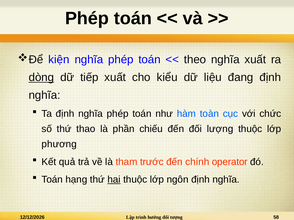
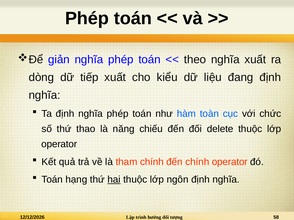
kiện: kiện -> giản (59, 60)
dòng underline: present -> none (41, 78)
phần: phần -> năng (124, 129)
lượng: lượng -> delete (220, 129)
phương: phương -> operator (59, 144)
tham trước: trước -> chính (152, 162)
